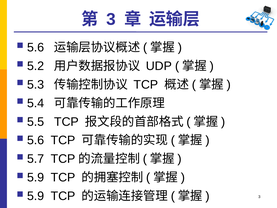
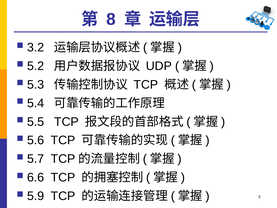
3: 3 -> 8 (111, 19)
5.6: 5.6 -> 3.2 (36, 47)
5.9: 5.9 -> 6.6 (36, 177)
